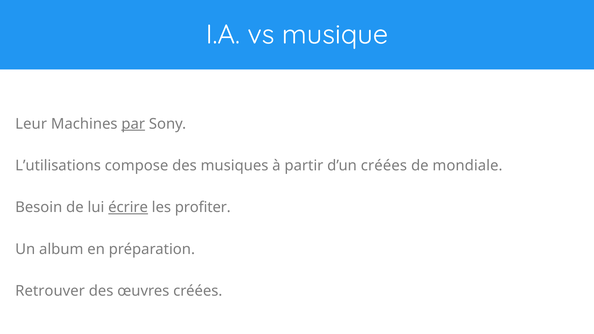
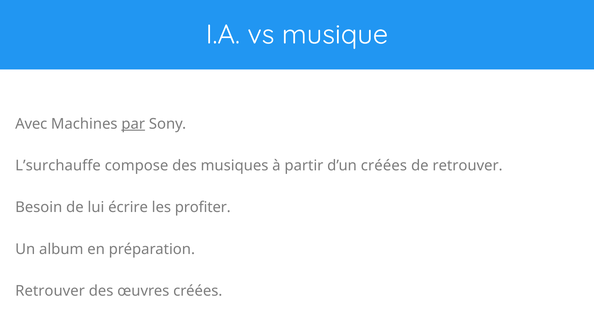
Leur: Leur -> Avec (31, 124)
L’utilisations: L’utilisations -> L’surchauffe (58, 166)
de mondiale: mondiale -> retrouver (468, 166)
écrire underline: present -> none (128, 207)
